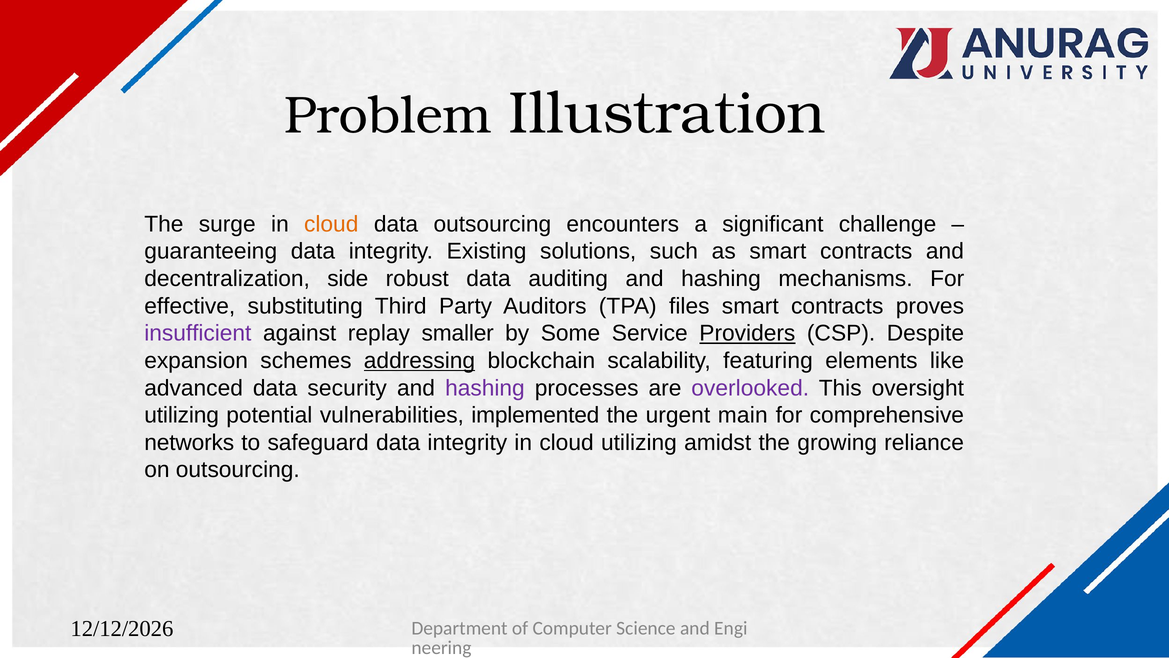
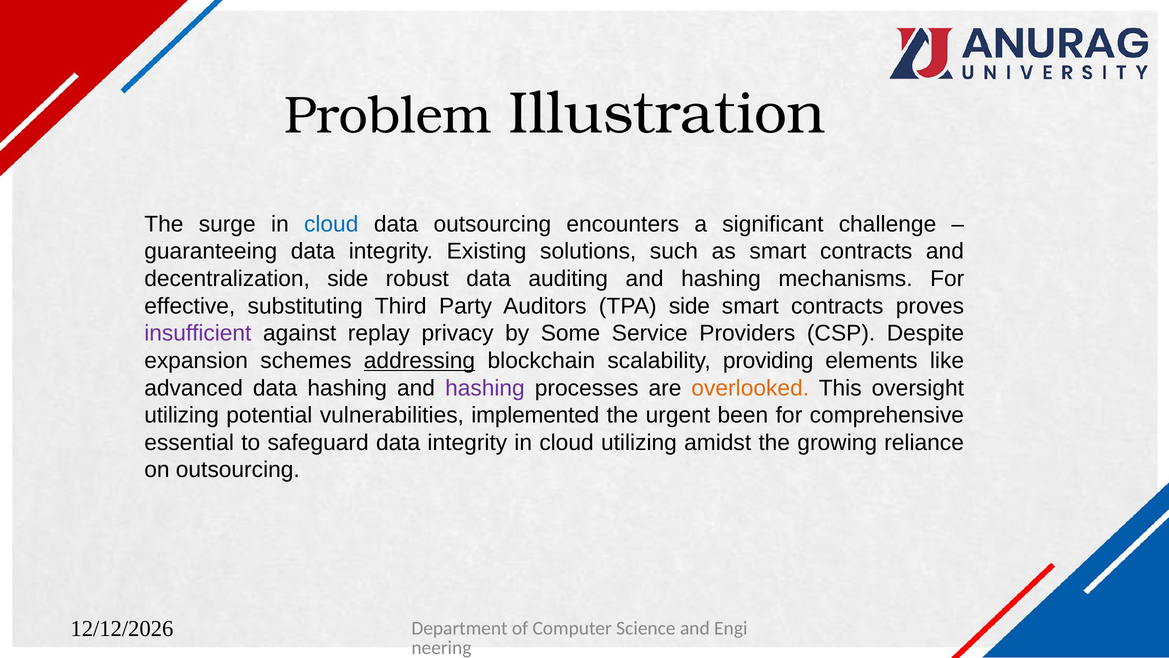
cloud colour: orange -> blue (331, 224)
TPA files: files -> side (689, 306)
smaller: smaller -> privacy (458, 333)
Providers underline: present -> none (747, 333)
featuring: featuring -> providing (768, 361)
data security: security -> hashing (347, 388)
overlooked colour: purple -> orange (750, 388)
main: main -> been (743, 415)
networks: networks -> essential (189, 442)
